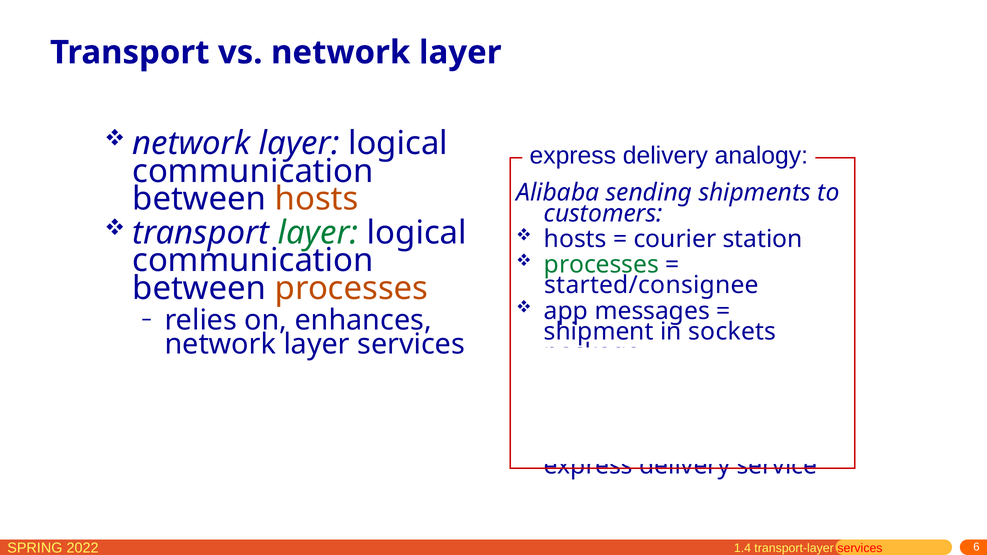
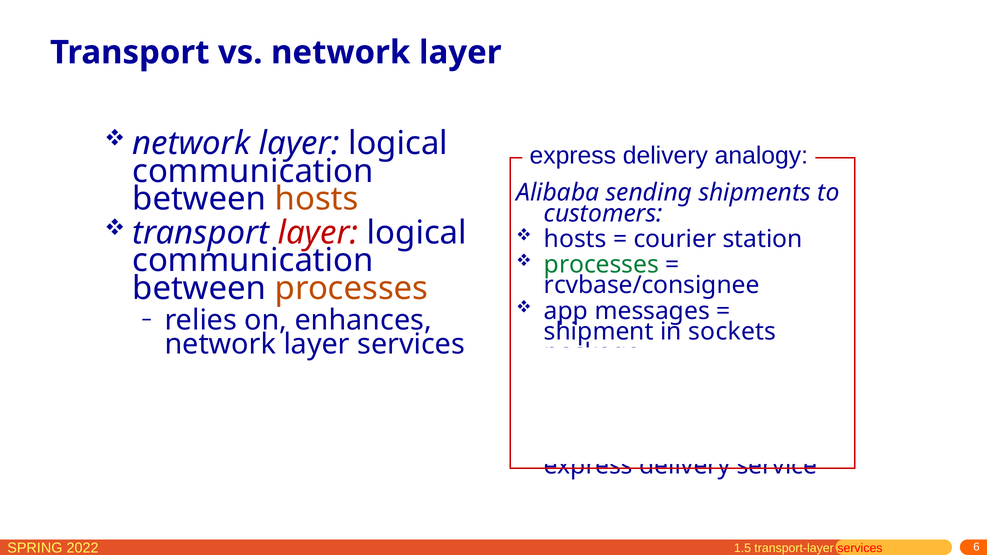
layer colour: green -> red (318, 233)
started/consignee: started/consignee -> rcvbase/consignee (652, 285)
1.4: 1.4 -> 1.5 (742, 548)
